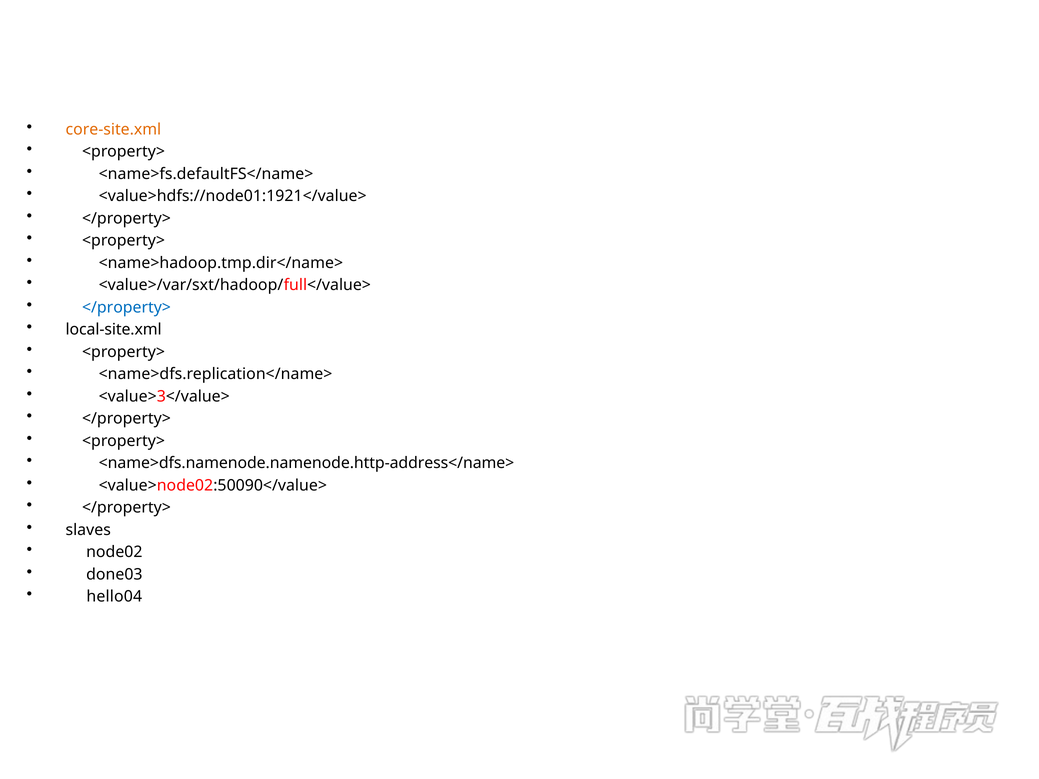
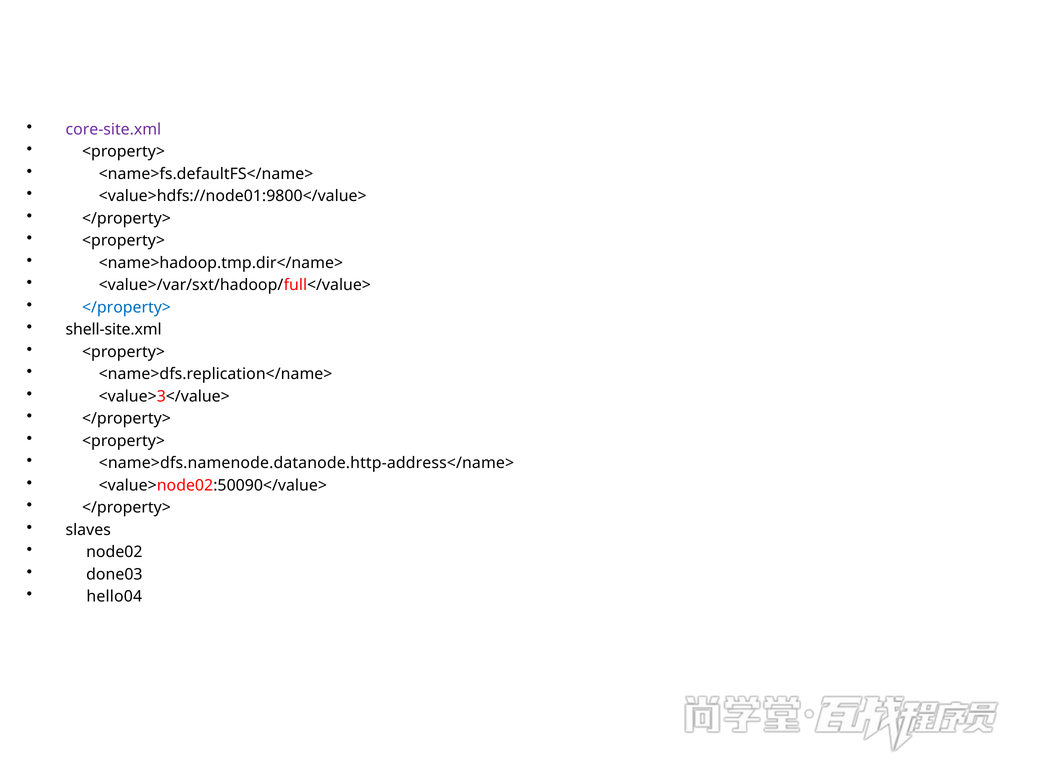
core-site.xml colour: orange -> purple (113, 129)
<value>hdfs://node01:1921</value>: <value>hdfs://node01:1921</value> -> <value>hdfs://node01:9800</value> (233, 196)
local-site.xml: local-site.xml -> shell-site.xml (114, 330)
<name>dfs.namenode.namenode.http-address</name>: <name>dfs.namenode.namenode.http-address</name> -> <name>dfs.namenode.datanode.http-address</name> (306, 463)
